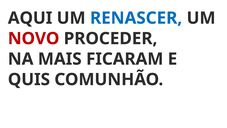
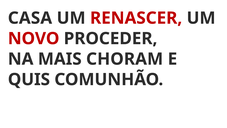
AQUI: AQUI -> CASA (30, 18)
RENASCER colour: blue -> red (136, 18)
FICARAM: FICARAM -> CHORAM (125, 59)
